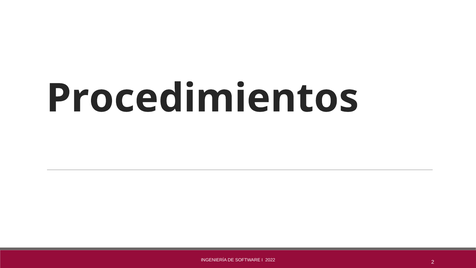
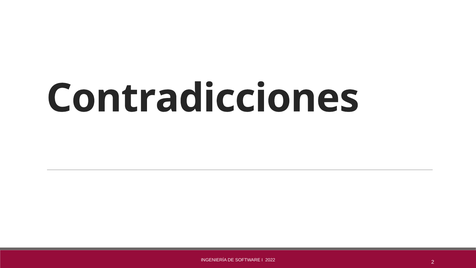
Procedimientos: Procedimientos -> Contradicciones (203, 98)
